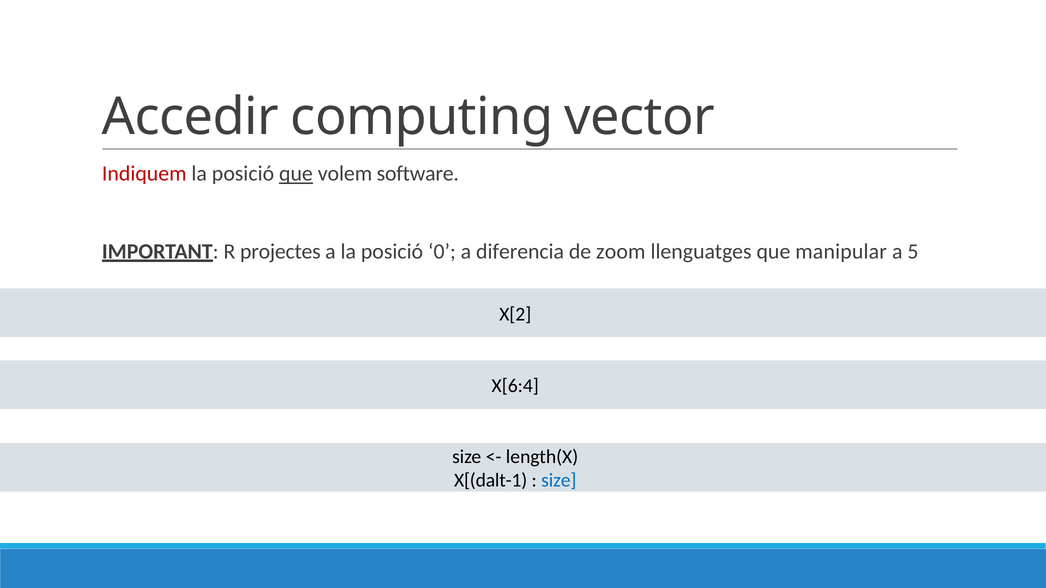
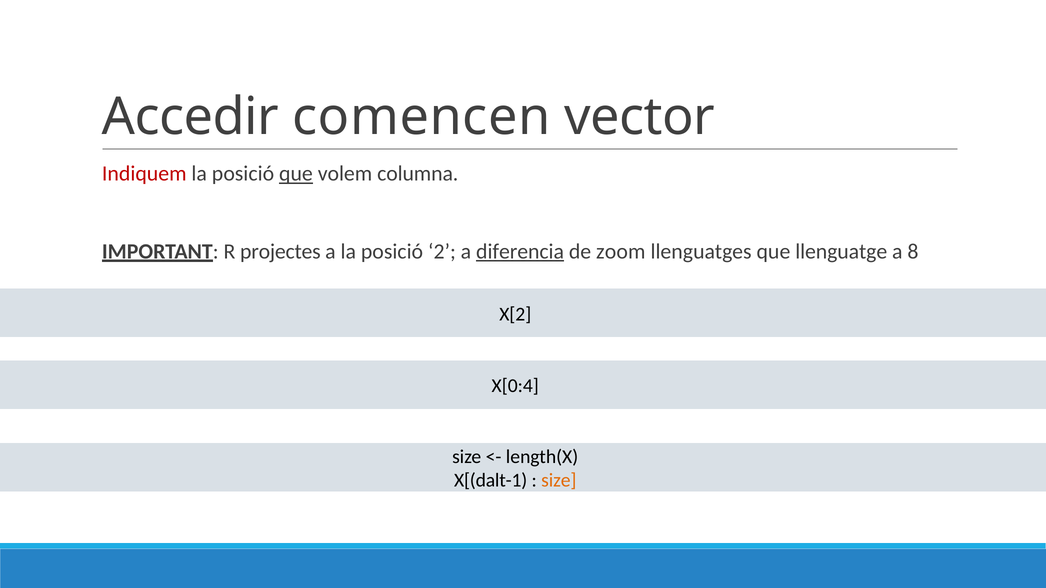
computing: computing -> comencen (421, 117)
software: software -> columna (418, 174)
0: 0 -> 2 (442, 252)
diferencia underline: none -> present (520, 252)
manipular: manipular -> llenguatge (841, 252)
5: 5 -> 8 (913, 252)
X[6:4: X[6:4 -> X[0:4 (515, 386)
size colour: blue -> orange (559, 481)
